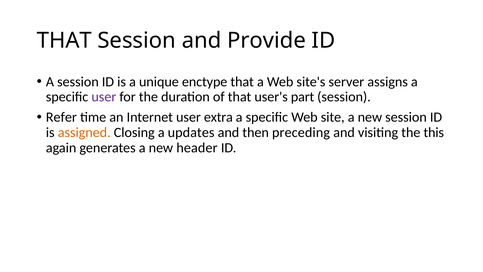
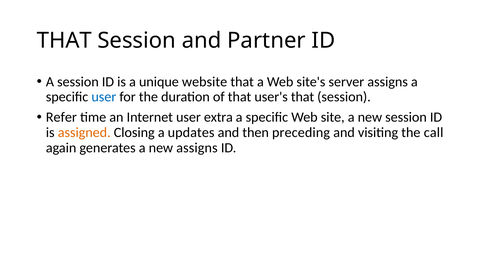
Provide: Provide -> Partner (266, 41)
enctype: enctype -> website (205, 82)
user colour: purple -> blue (104, 97)
user's part: part -> that (303, 97)
this: this -> call (434, 132)
new header: header -> assigns (197, 148)
